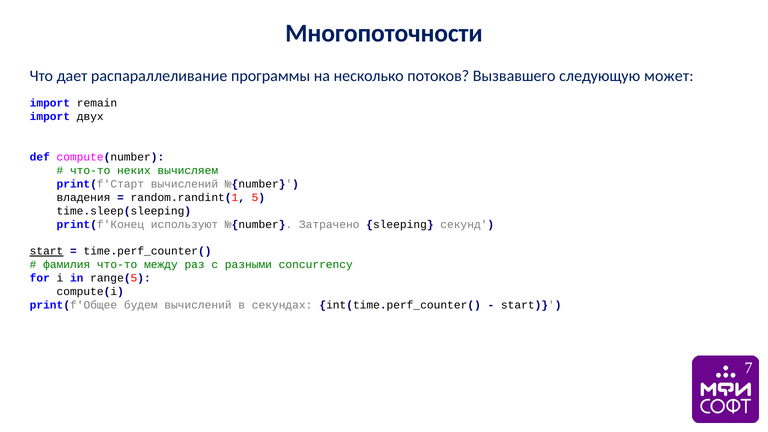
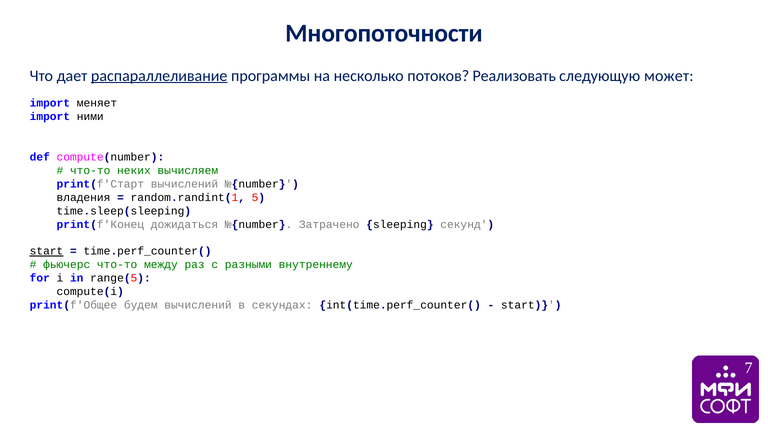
распараллеливание underline: none -> present (159, 76)
Вызвавшего: Вызвавшего -> Реализовать (514, 76)
remain: remain -> меняет (97, 103)
двух: двух -> ними (90, 117)
используют: используют -> дожидаться (184, 224)
фамилия: фамилия -> фьючерс (67, 265)
concurrency: concurrency -> внутреннему (316, 265)
